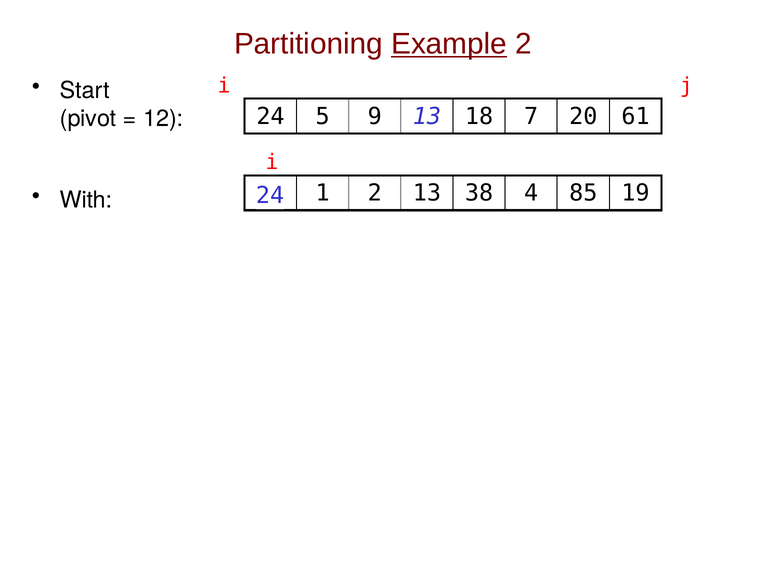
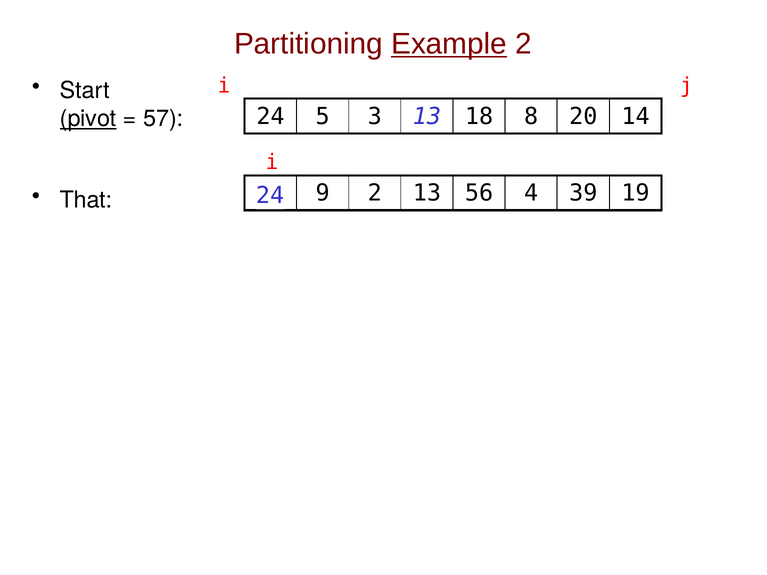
9: 9 -> 3 (375, 116)
7: 7 -> 8 (531, 116)
61: 61 -> 14 (636, 116)
pivot underline: none -> present (88, 119)
12: 12 -> 57 (163, 119)
1: 1 -> 9 (323, 193)
38: 38 -> 56 (479, 193)
85: 85 -> 39 (583, 193)
With: With -> That (86, 200)
